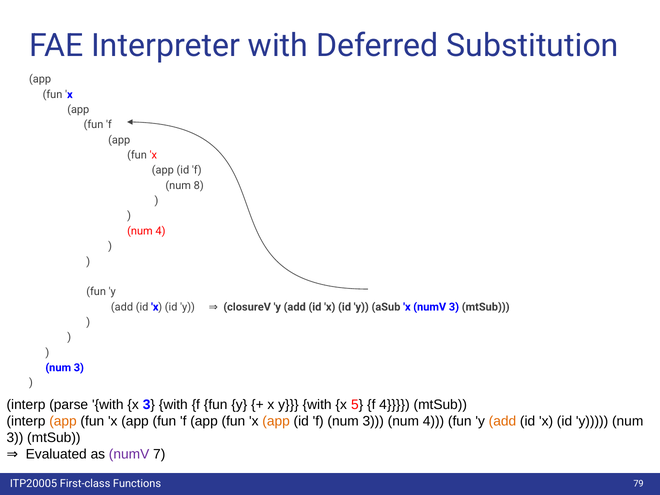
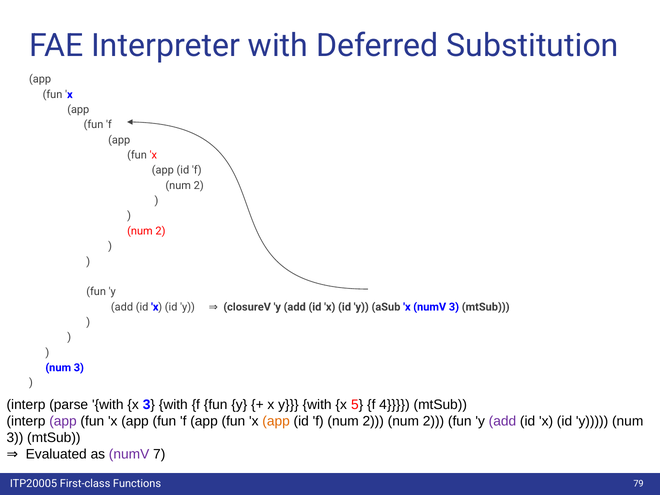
8: 8 -> 2 (199, 186)
4: 4 -> 2 (160, 231)
app colour: orange -> purple (63, 421)
3: 3 -> 2 (373, 421)
4: 4 -> 2 (433, 421)
add colour: orange -> purple (502, 421)
